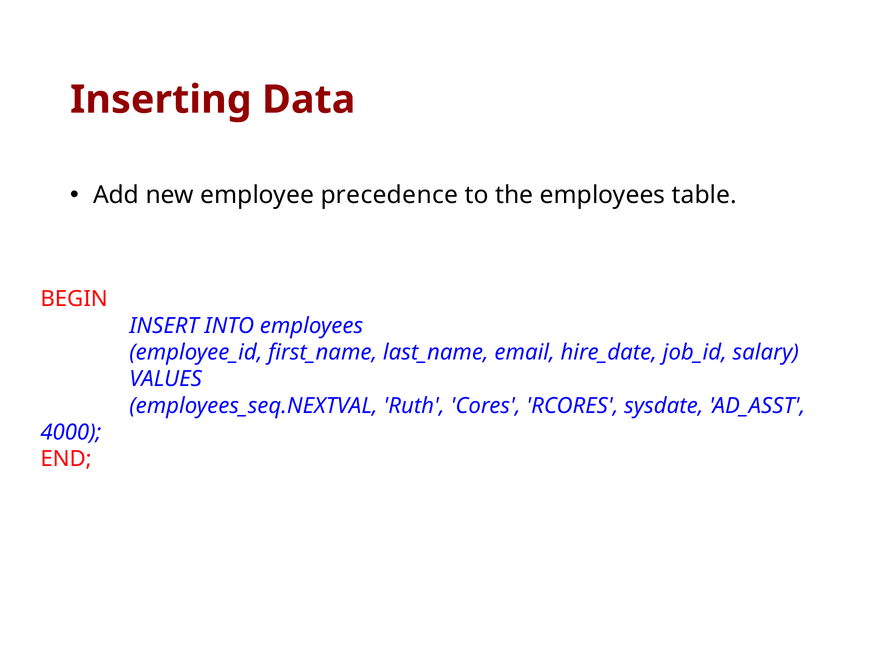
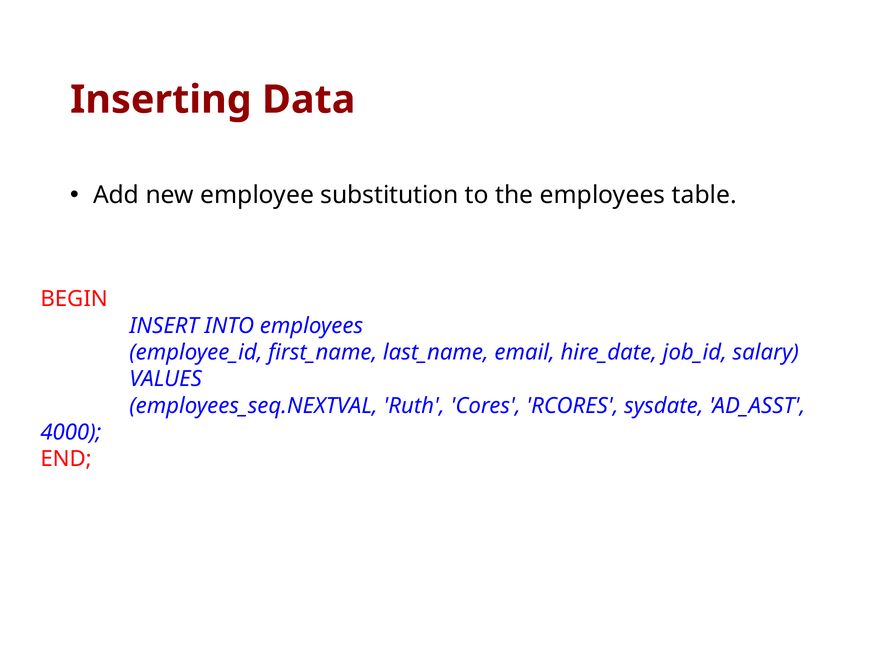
precedence: precedence -> substitution (389, 195)
